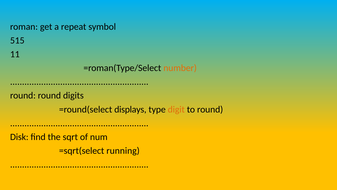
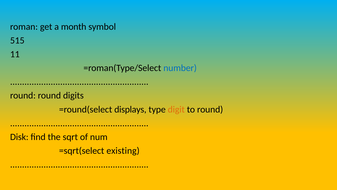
repeat: repeat -> month (74, 27)
number colour: orange -> blue (180, 68)
running: running -> existing (123, 150)
